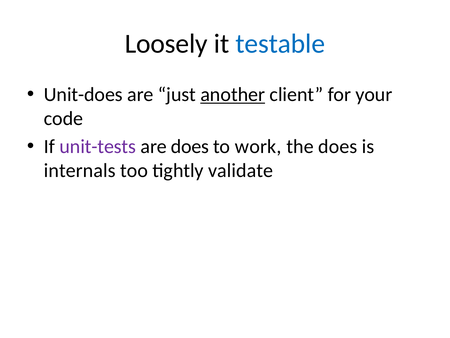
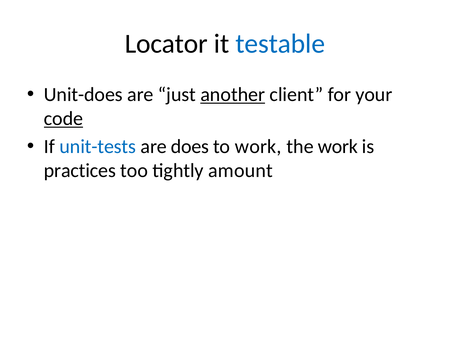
Loosely: Loosely -> Locator (166, 44)
code underline: none -> present (64, 118)
unit-tests colour: purple -> blue (98, 146)
the does: does -> work (338, 146)
internals: internals -> practices (80, 170)
validate: validate -> amount (241, 170)
